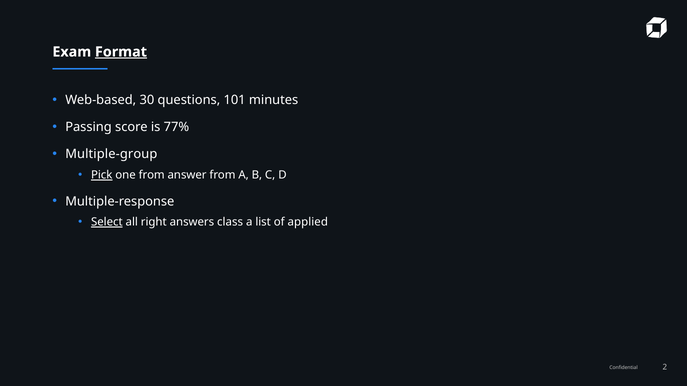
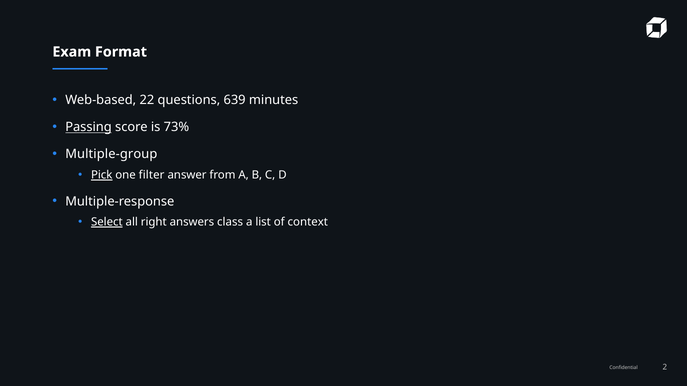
Format underline: present -> none (121, 52)
30: 30 -> 22 (147, 100)
101: 101 -> 639 (235, 100)
Passing underline: none -> present (88, 127)
77%: 77% -> 73% (176, 127)
one from: from -> filter (152, 175)
applied: applied -> context (308, 222)
